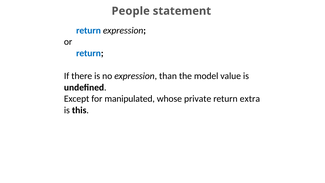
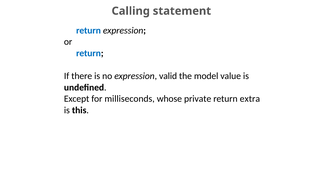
People: People -> Calling (131, 11)
than: than -> valid (168, 76)
manipulated: manipulated -> milliseconds (130, 99)
